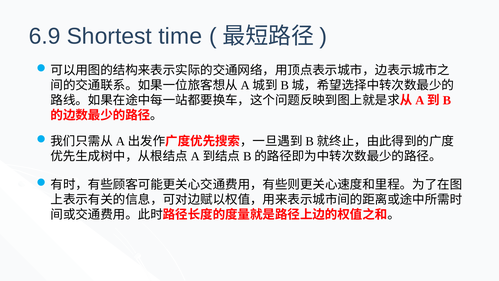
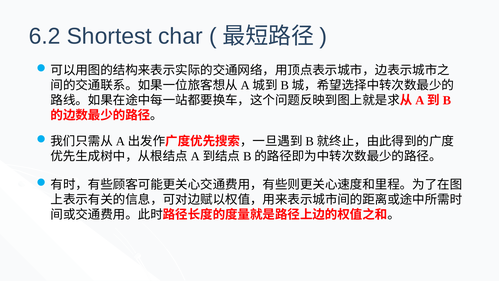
6.9: 6.9 -> 6.2 (45, 36)
time: time -> char (180, 36)
